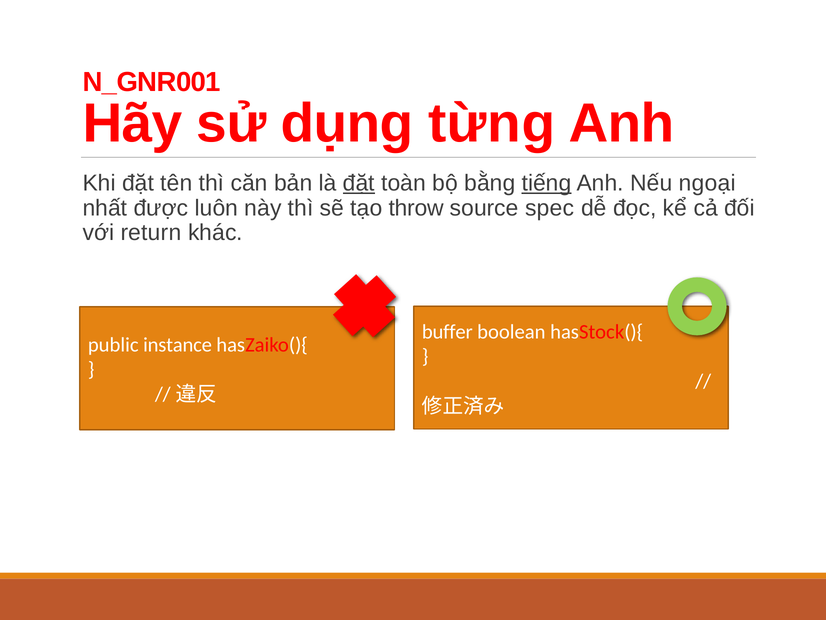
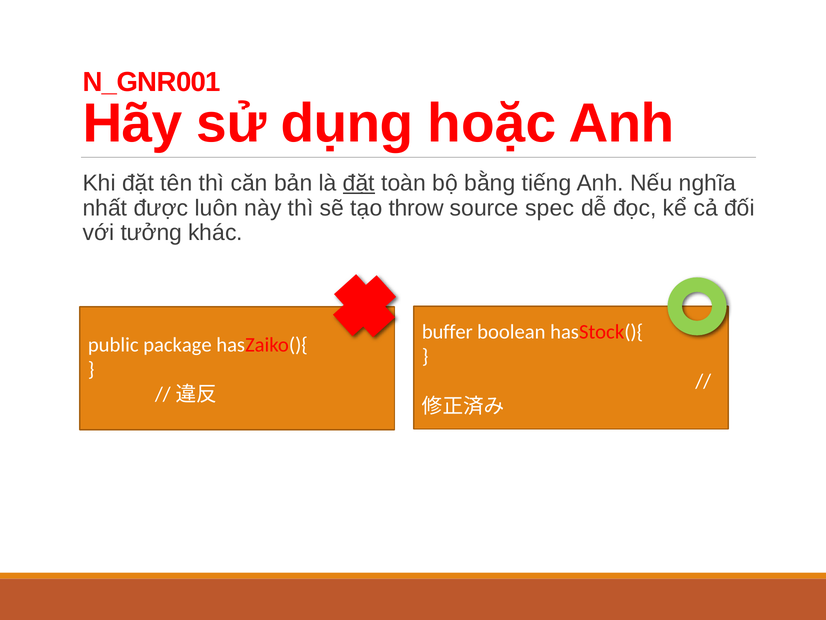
từng: từng -> hoặc (492, 123)
tiếng underline: present -> none (547, 183)
ngoại: ngoại -> nghĩa (707, 183)
return: return -> tưởng (151, 233)
instance: instance -> package (177, 345)
